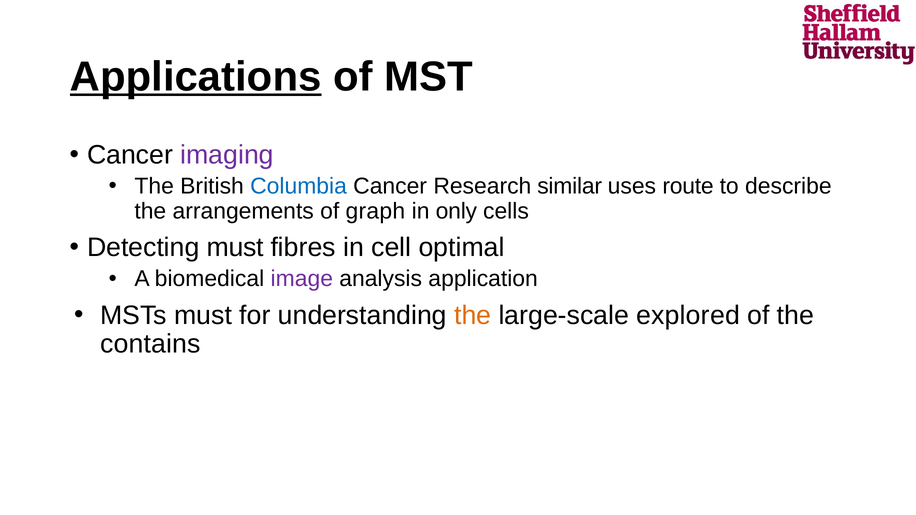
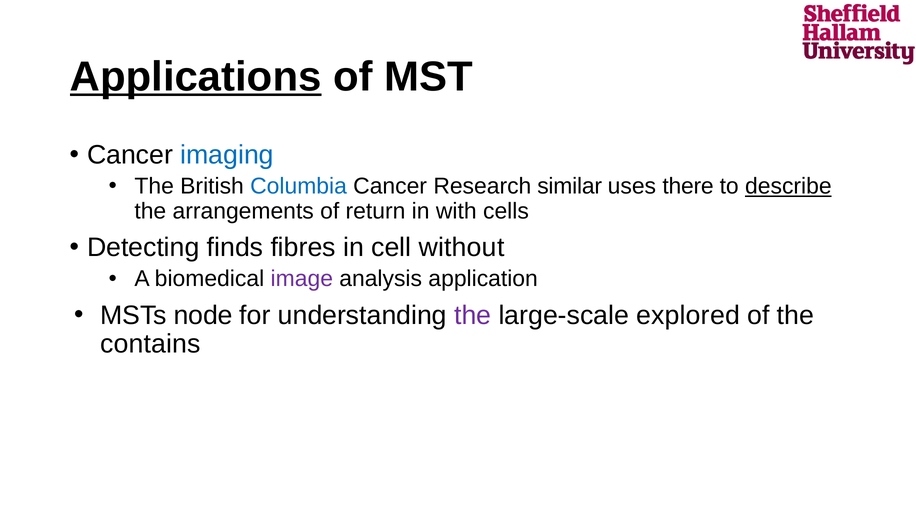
imaging colour: purple -> blue (227, 155)
route: route -> there (688, 186)
describe underline: none -> present (788, 186)
graph: graph -> return (375, 211)
only: only -> with (456, 211)
Detecting must: must -> finds (235, 247)
optimal: optimal -> without (462, 247)
MSTs must: must -> node (203, 315)
the colour: orange -> purple (473, 315)
